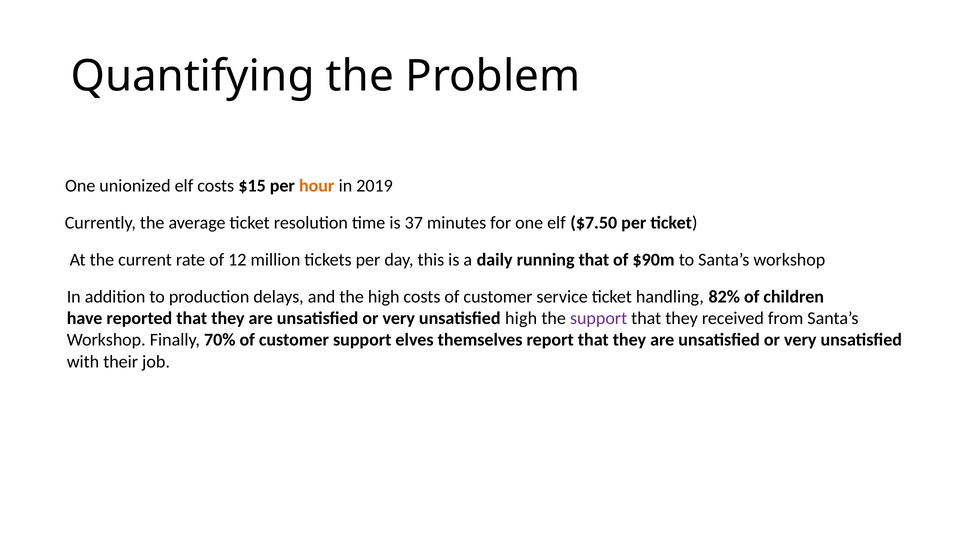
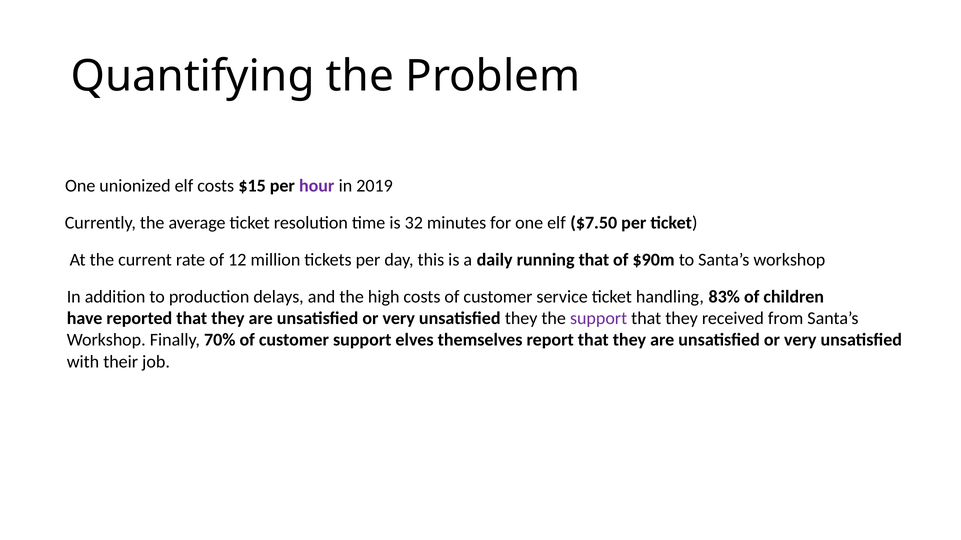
hour colour: orange -> purple (317, 186)
37: 37 -> 32 (414, 223)
82%: 82% -> 83% (724, 297)
unsatisfied high: high -> they (521, 319)
